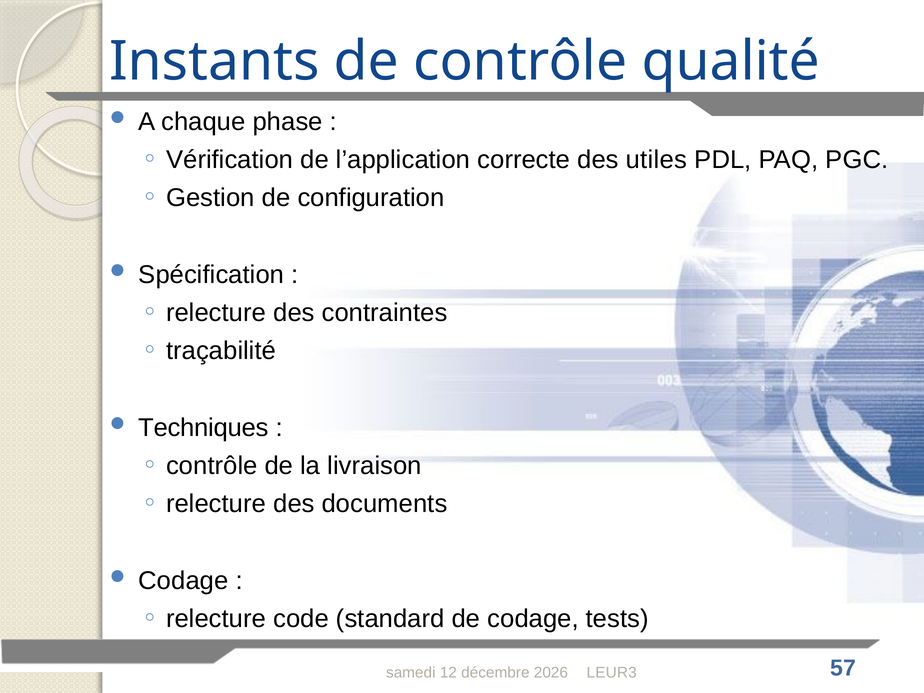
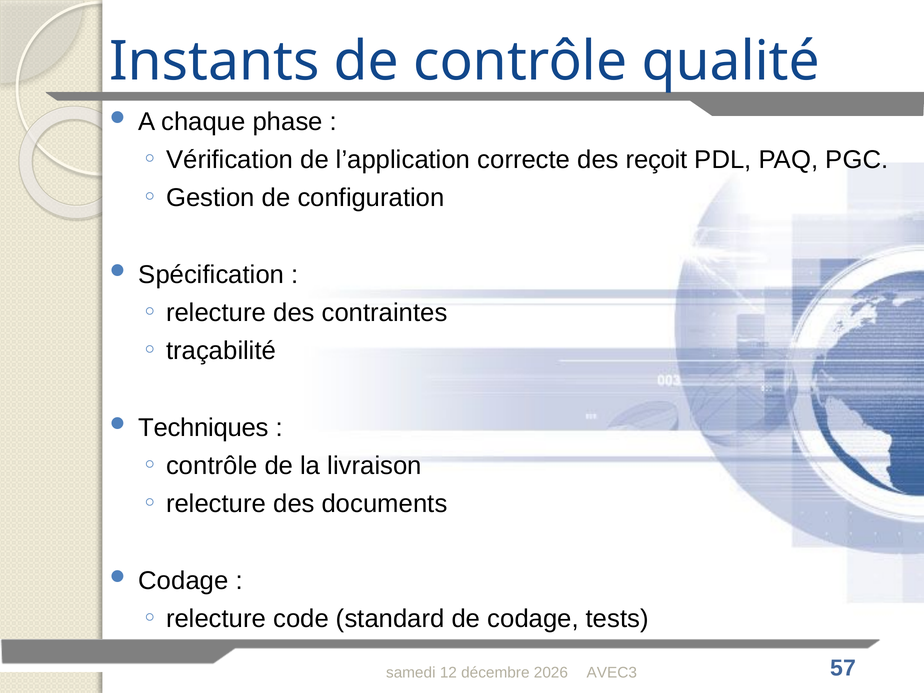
utiles: utiles -> reçoit (657, 160)
LEUR3: LEUR3 -> AVEC3 (612, 673)
